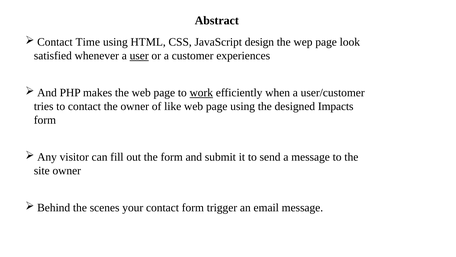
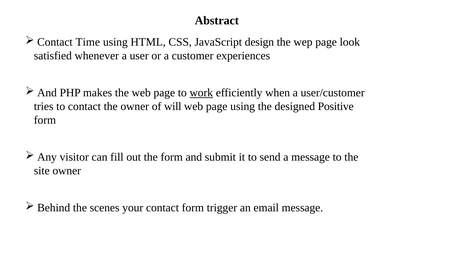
user underline: present -> none (139, 56)
like: like -> will (173, 106)
Impacts: Impacts -> Positive (336, 106)
